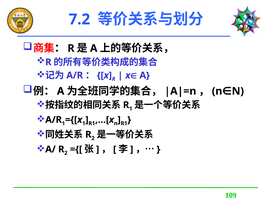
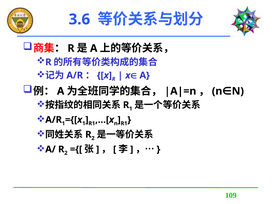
7.2: 7.2 -> 3.6 (79, 19)
